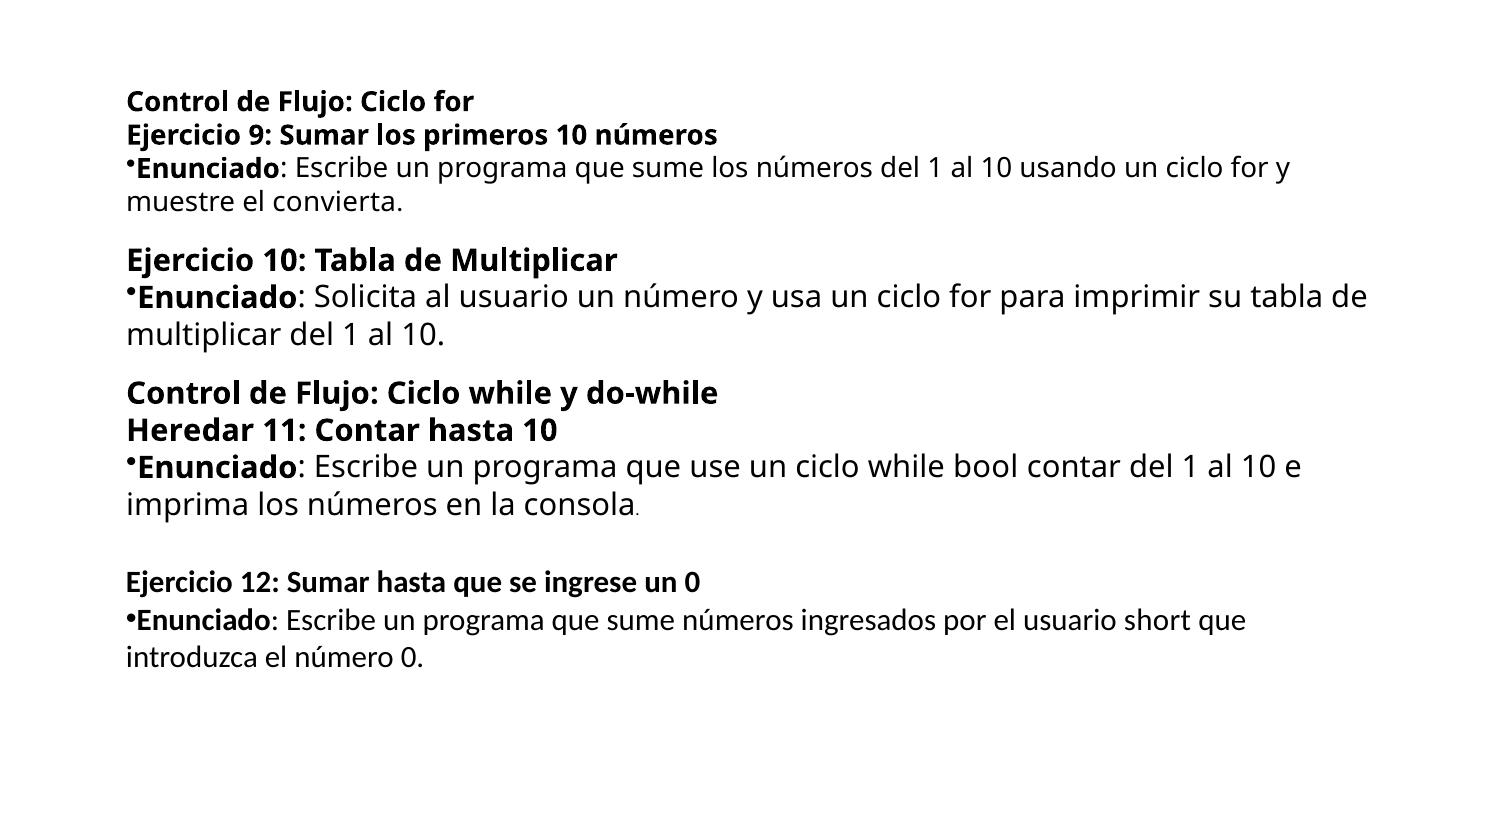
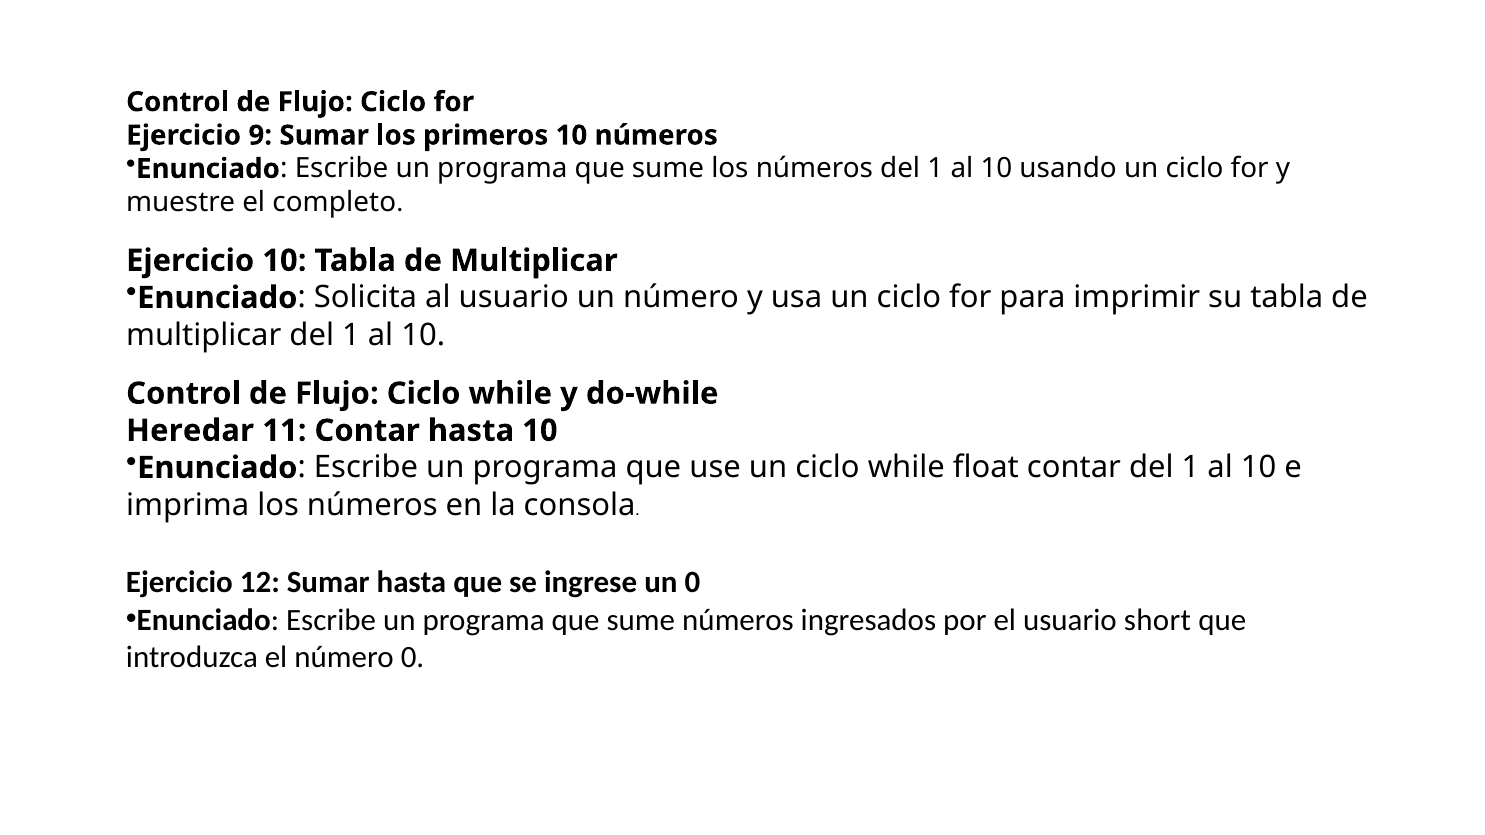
convierta: convierta -> completo (334, 202)
bool: bool -> float (986, 468)
